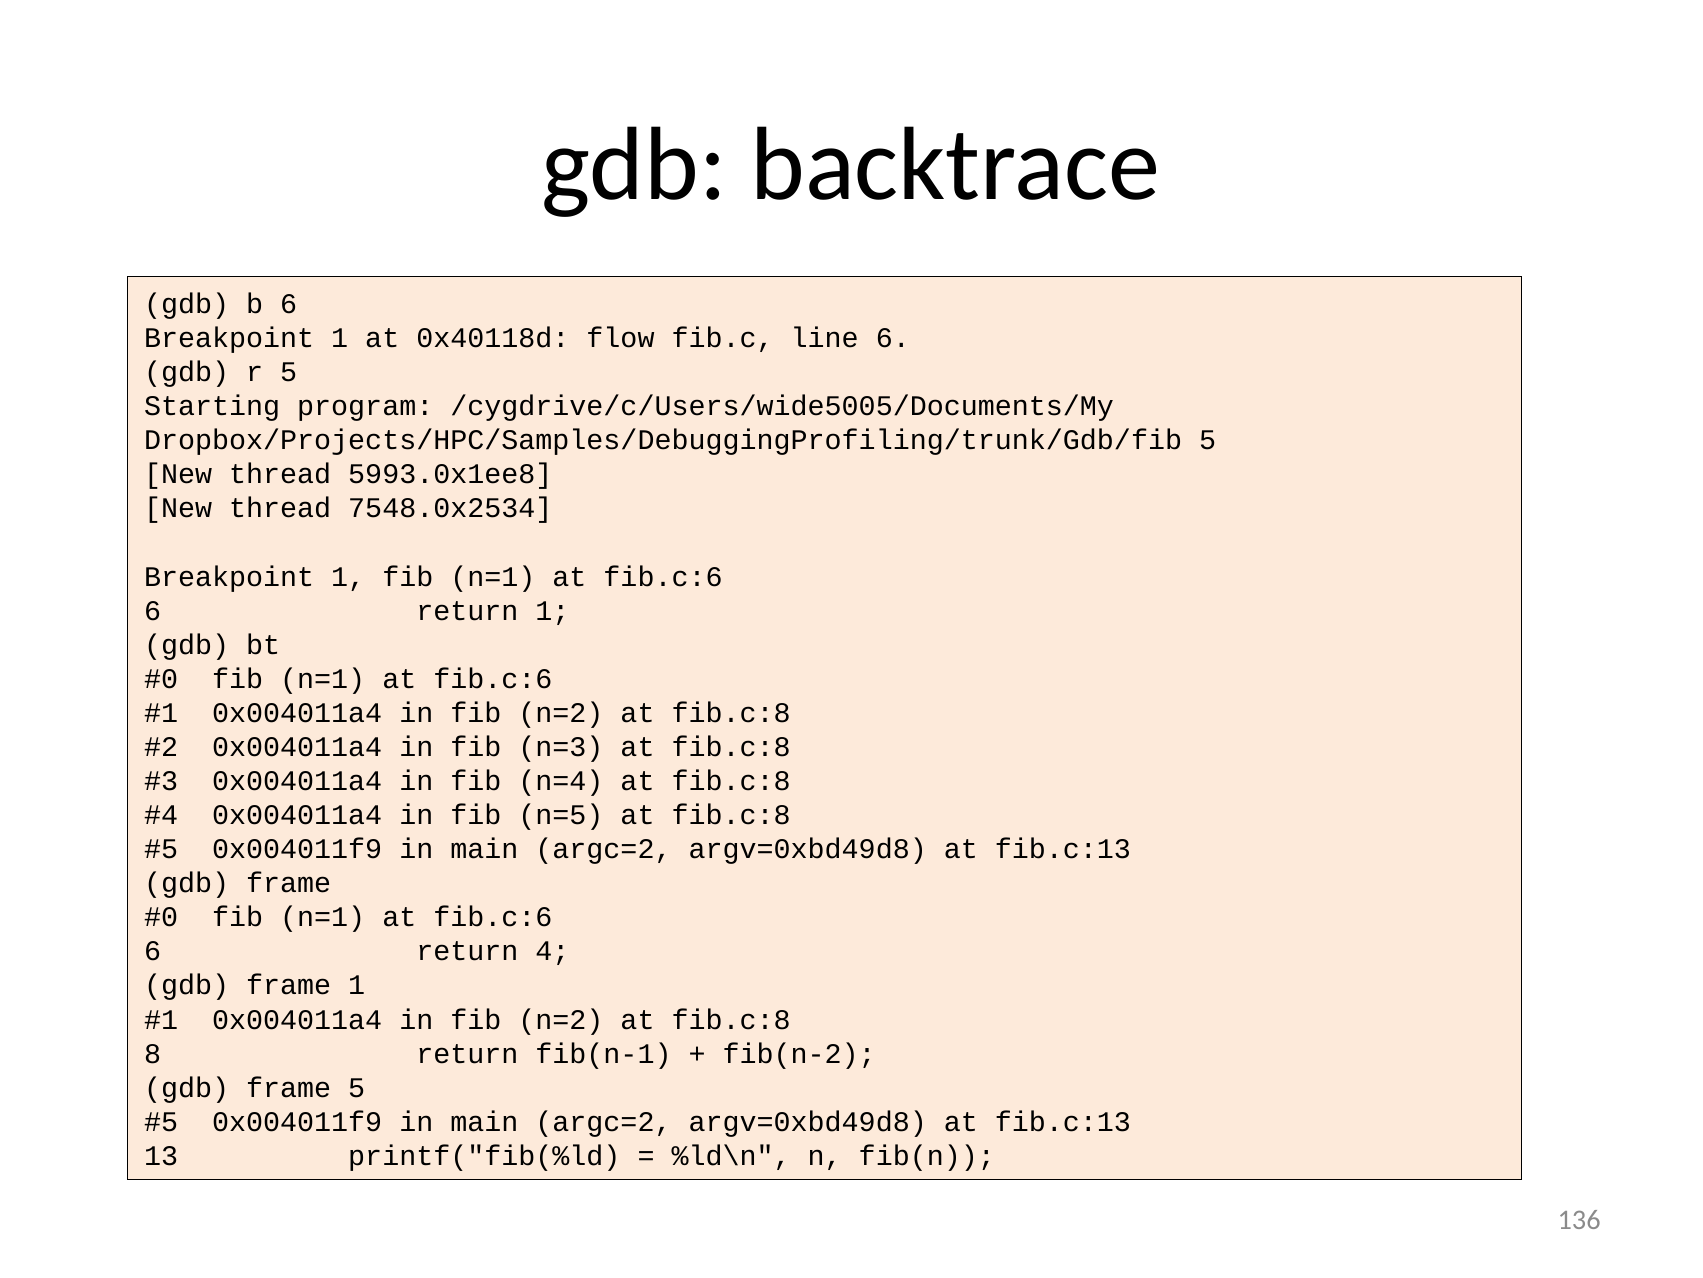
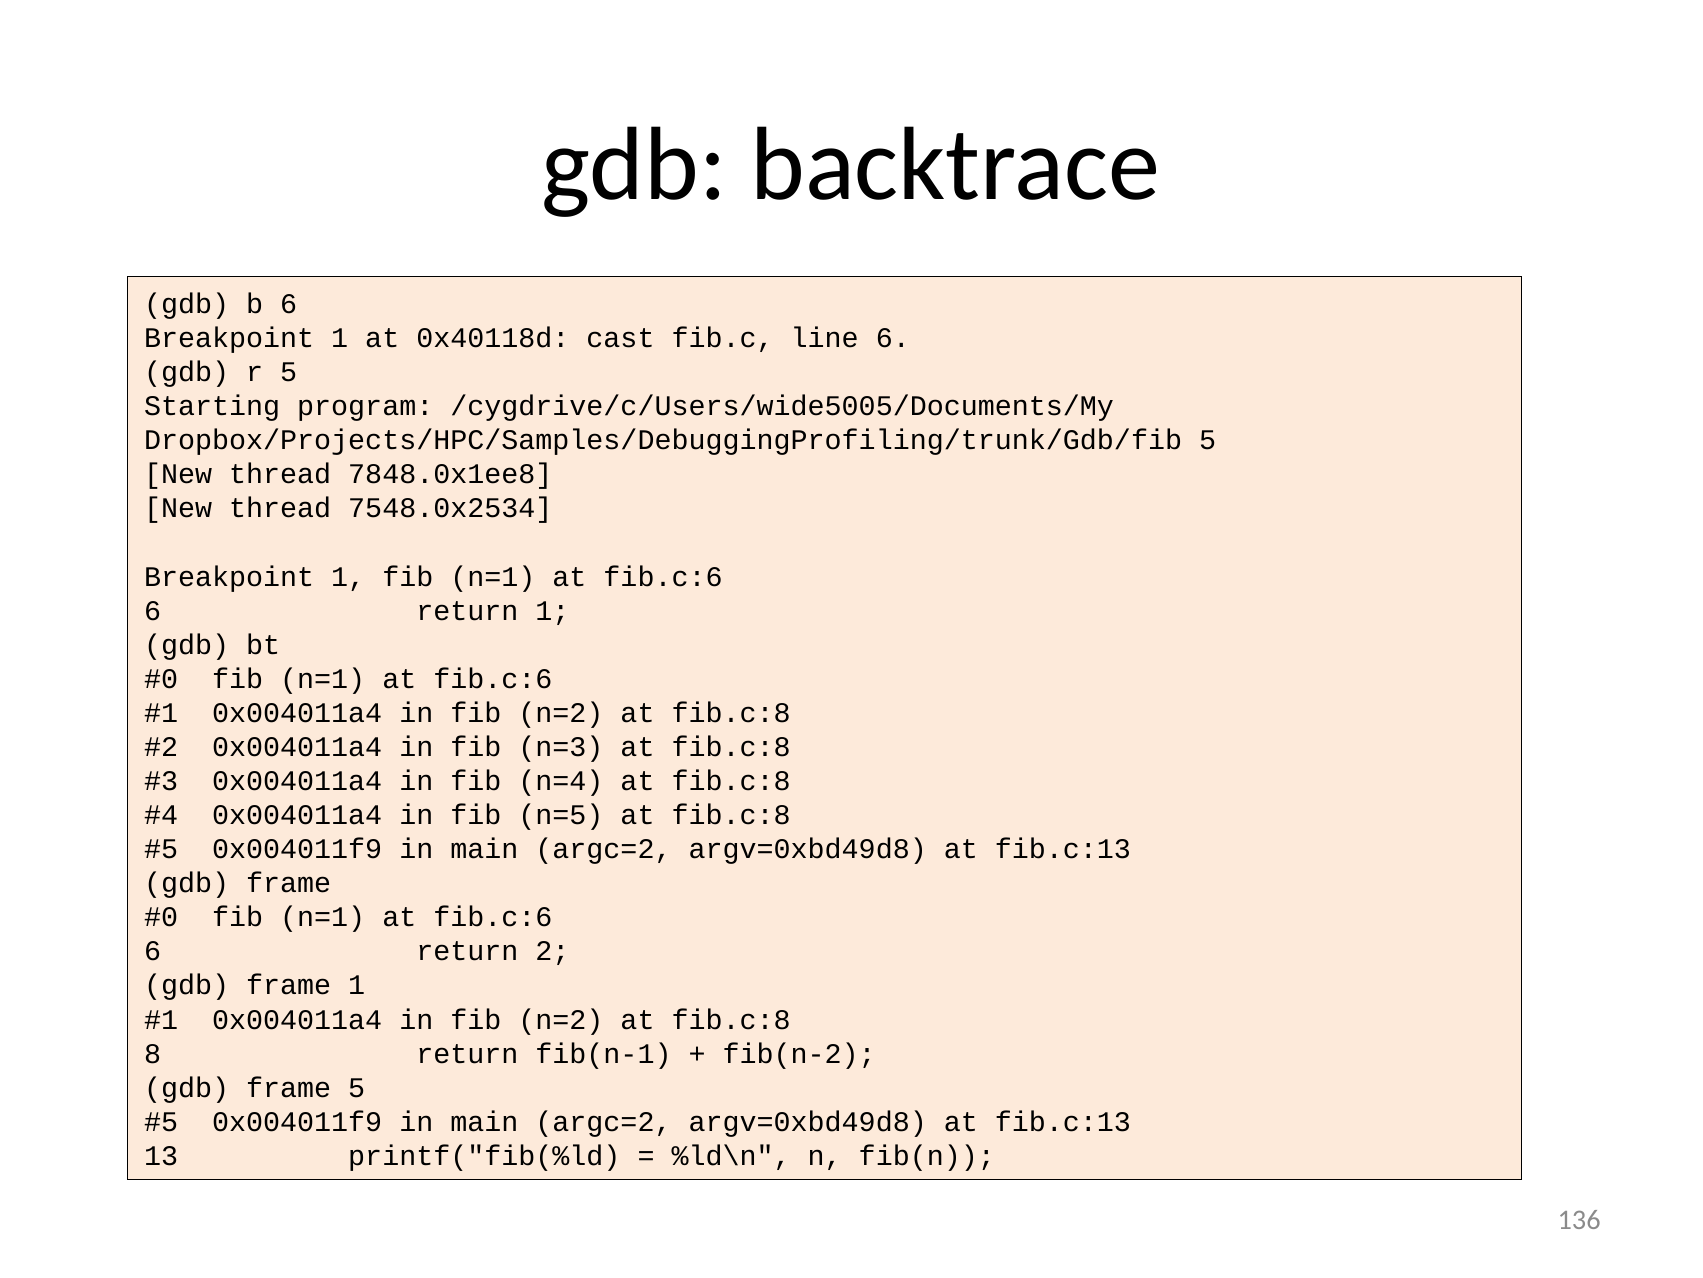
flow: flow -> cast (620, 338)
5993.0x1ee8: 5993.0x1ee8 -> 7848.0x1ee8 (450, 474)
4: 4 -> 2 (552, 951)
